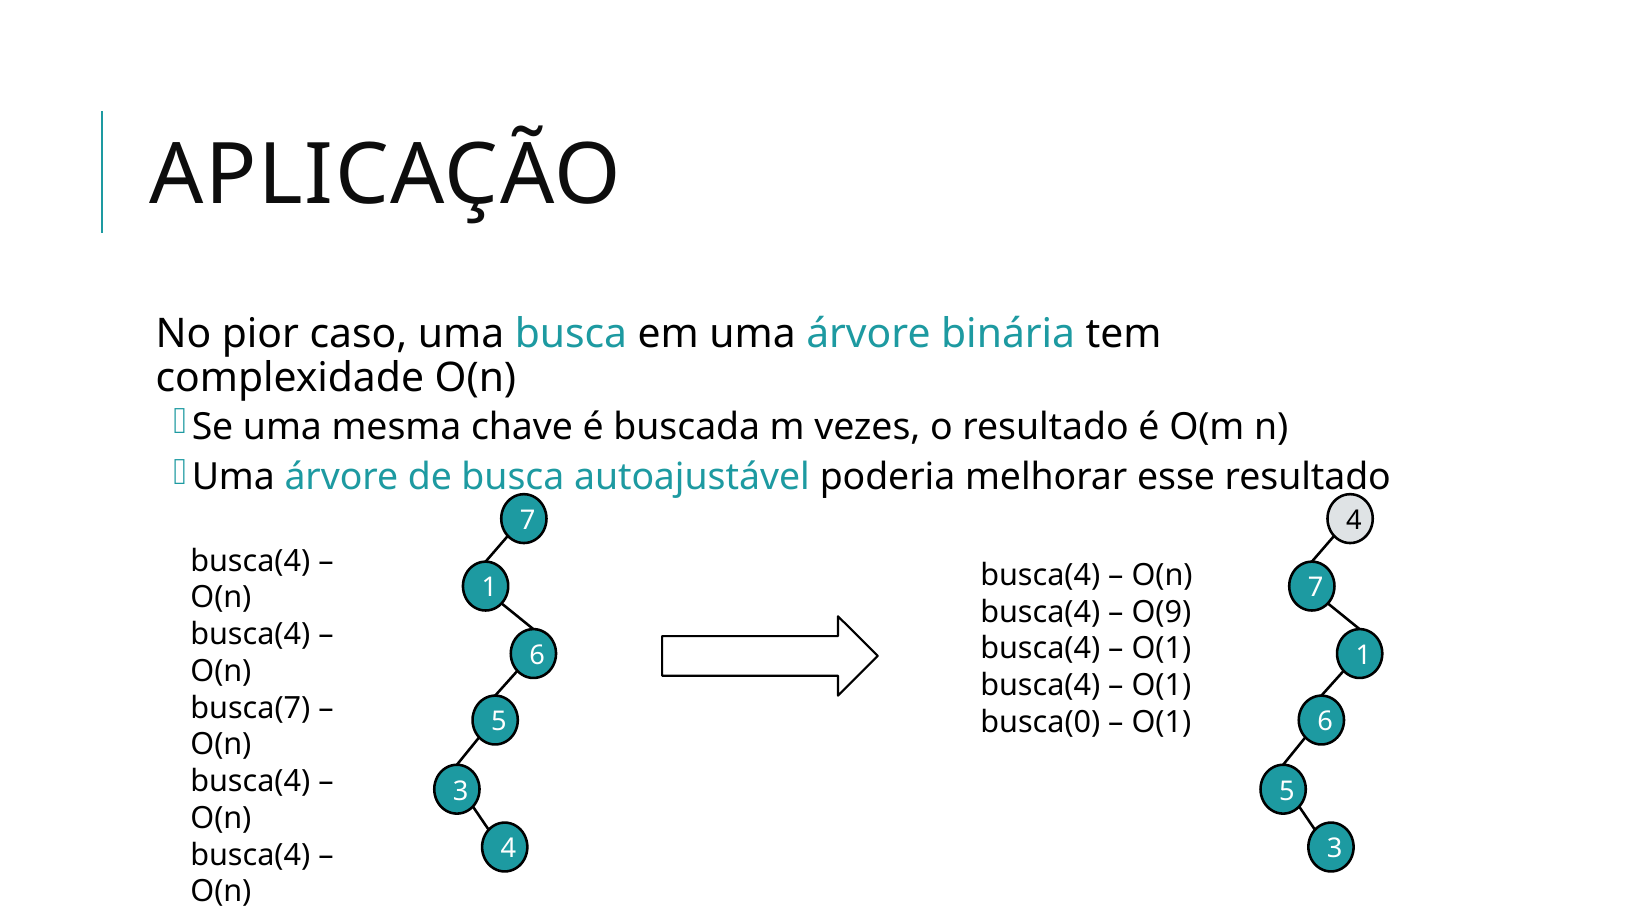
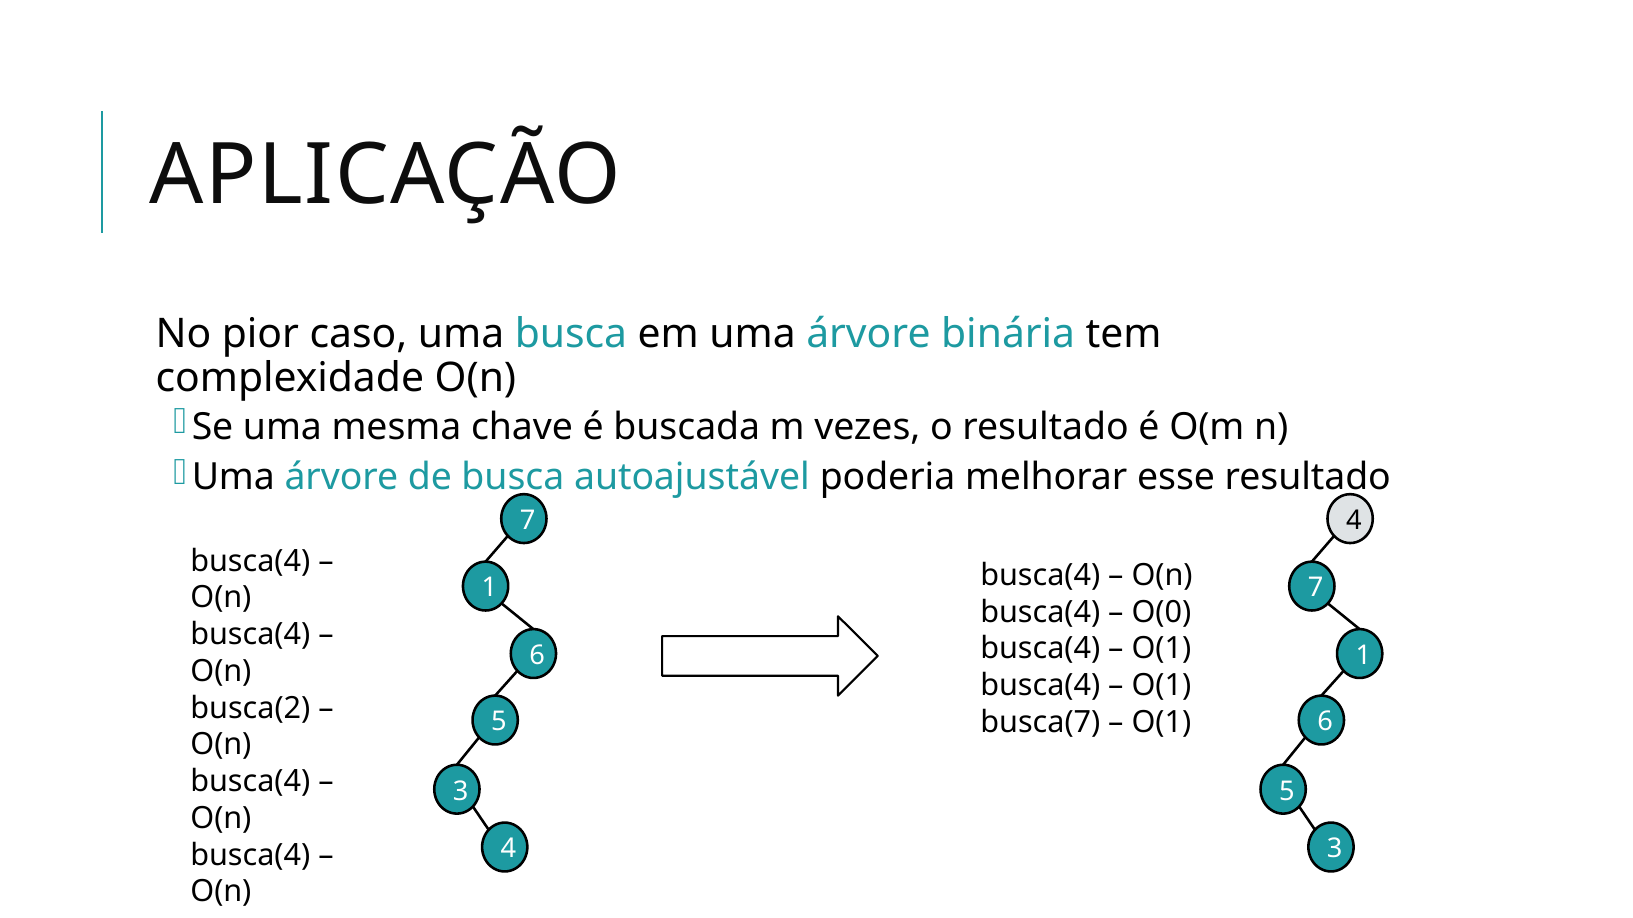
O(9: O(9 -> O(0 (1161, 612)
busca(7: busca(7 -> busca(2 (250, 708)
busca(0: busca(0 -> busca(7 (1040, 723)
